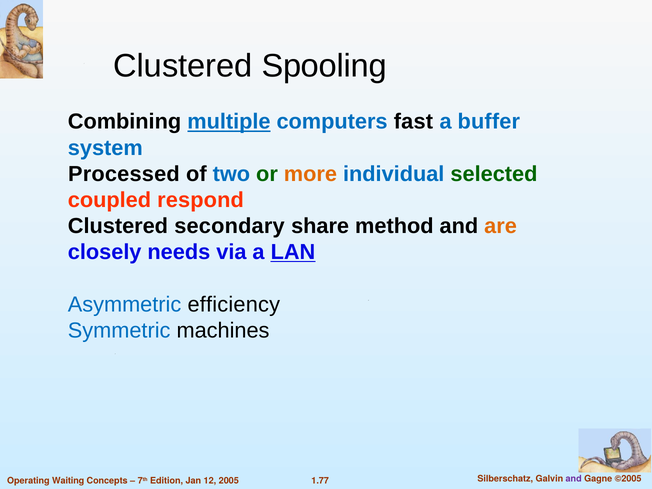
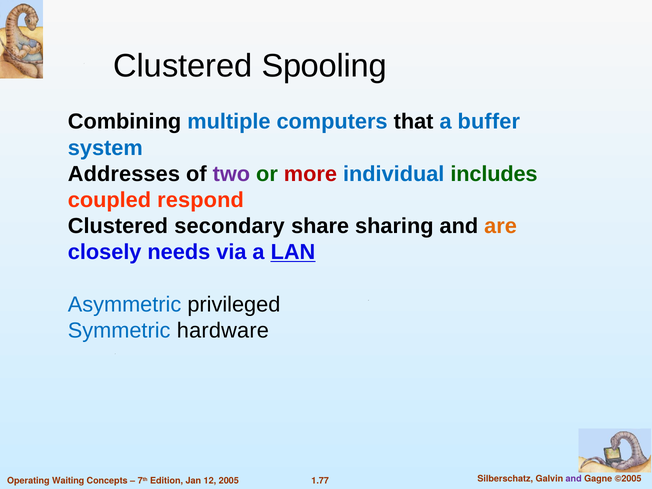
multiple underline: present -> none (229, 122)
fast: fast -> that (414, 122)
Processed: Processed -> Addresses (124, 174)
two colour: blue -> purple (231, 174)
more colour: orange -> red (310, 174)
selected: selected -> includes (494, 174)
method: method -> sharing (394, 226)
efficiency: efficiency -> privileged (234, 304)
machines: machines -> hardware (223, 330)
